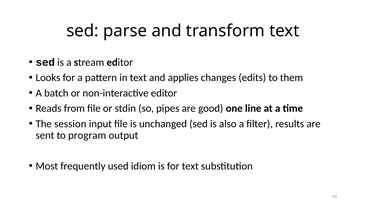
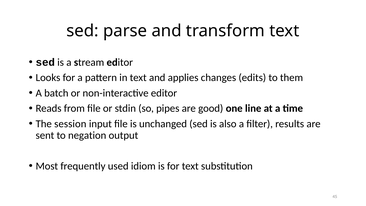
program: program -> negation (87, 135)
